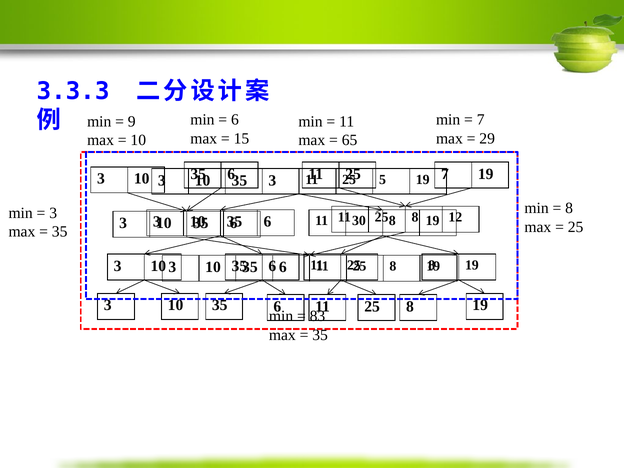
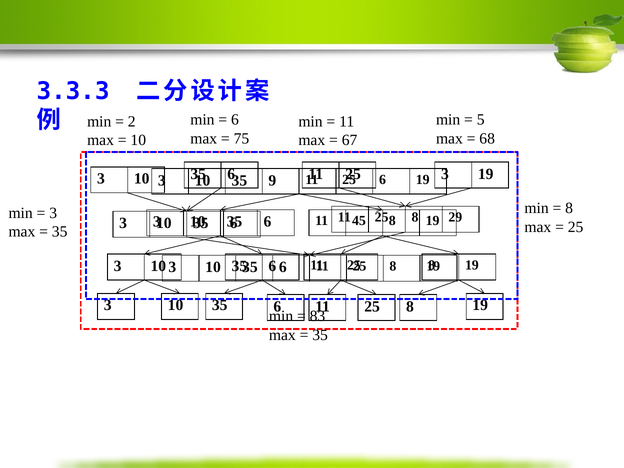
7: 7 -> 5 (481, 120)
9: 9 -> 2 (132, 122)
15: 15 -> 75 (241, 138)
29: 29 -> 68 (487, 138)
65: 65 -> 67 (350, 140)
7: 7 -> 3 (445, 174)
35 3: 3 -> 9 (272, 180)
5: 5 -> 6 (382, 180)
30: 30 -> 45 (359, 221)
12: 12 -> 29 (455, 217)
